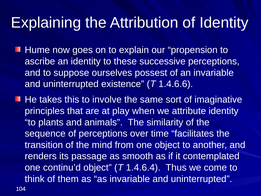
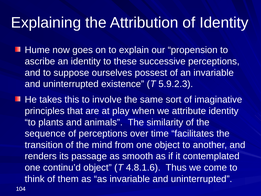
1.4.6.6: 1.4.6.6 -> 5.9.2.3 (176, 84)
1.4.6.4: 1.4.6.4 -> 4.8.1.6 (143, 167)
